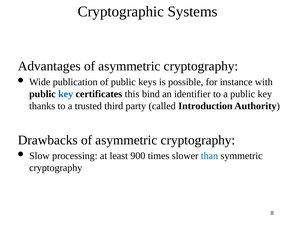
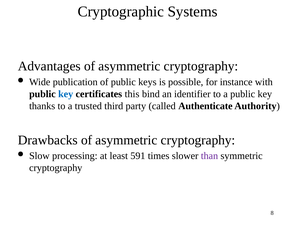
Introduction: Introduction -> Authenticate (205, 106)
900: 900 -> 591 (138, 155)
than colour: blue -> purple (209, 155)
